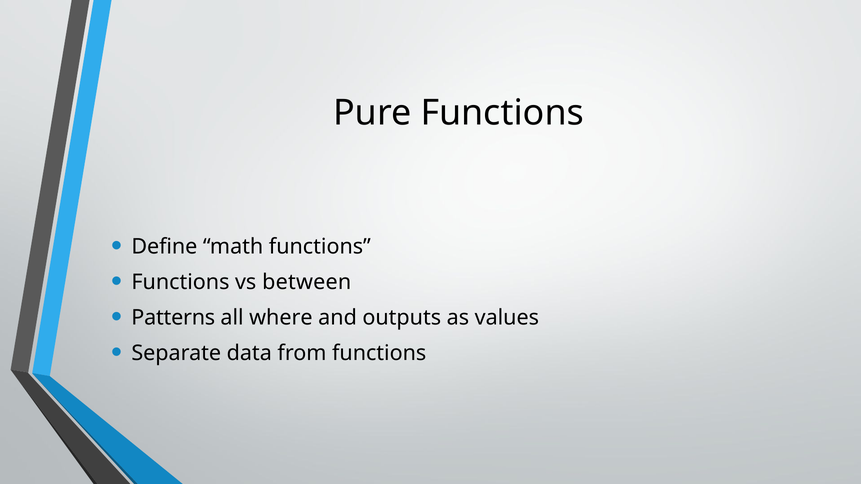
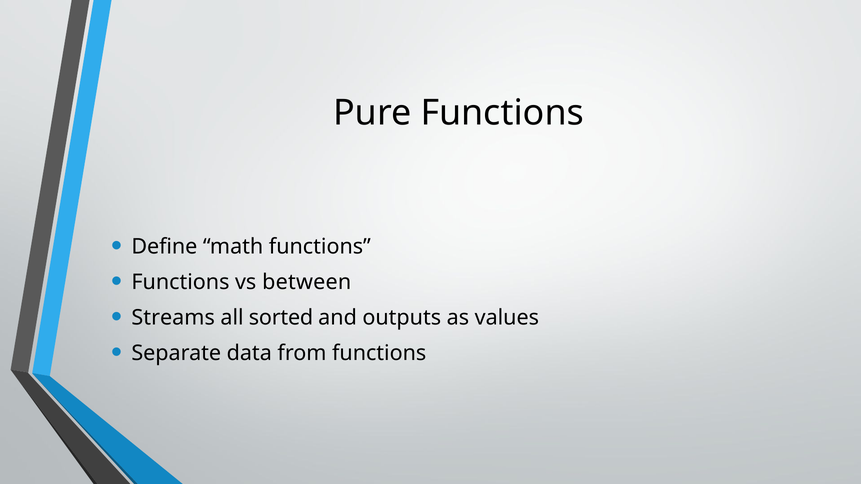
Patterns: Patterns -> Streams (173, 318)
where: where -> sorted (281, 318)
